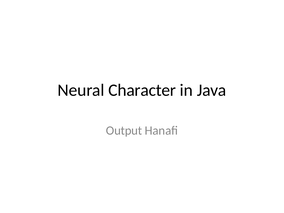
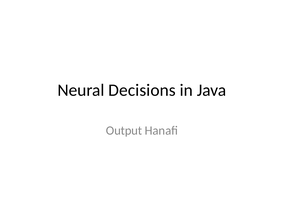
Character: Character -> Decisions (142, 90)
